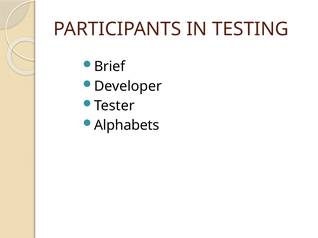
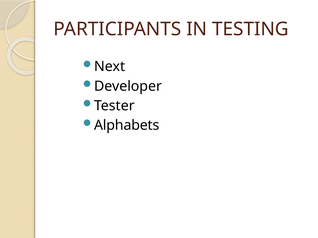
Brief: Brief -> Next (110, 67)
